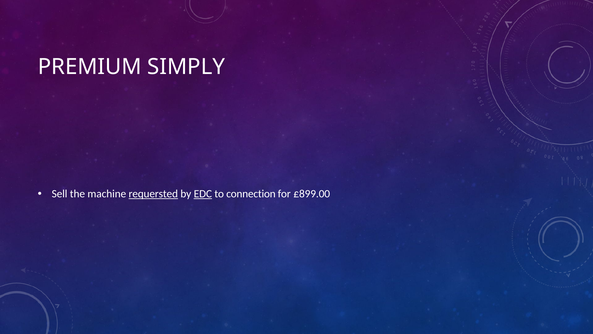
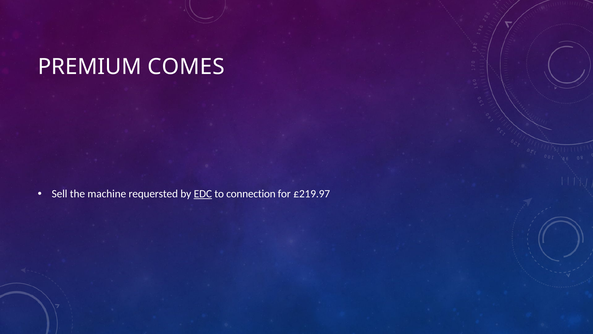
SIMPLY: SIMPLY -> COMES (186, 67)
requersted underline: present -> none (153, 194)
£899.00: £899.00 -> £219.97 (312, 194)
